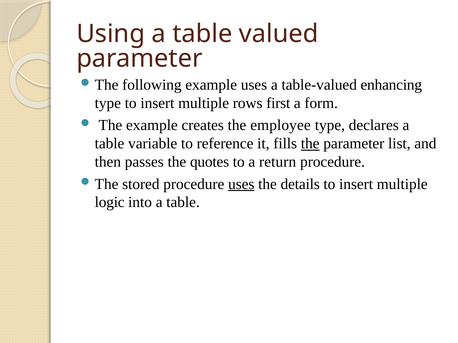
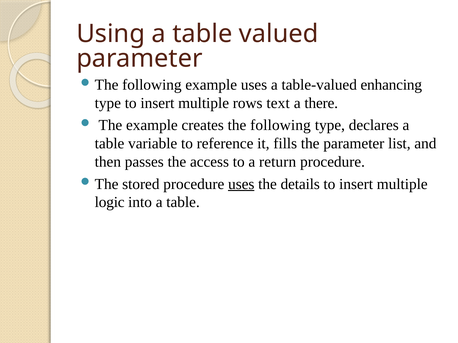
first: first -> text (278, 103)
form: form -> there (321, 103)
the employee: employee -> following (281, 125)
the underline: present -> none (310, 144)
quotes: quotes -> access (209, 162)
